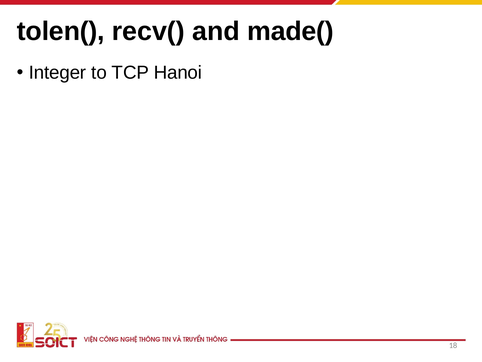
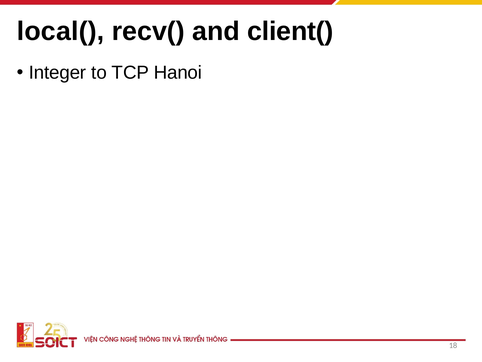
tolen(: tolen( -> local( (61, 31)
made(: made( -> client( (290, 31)
